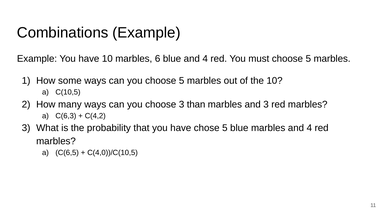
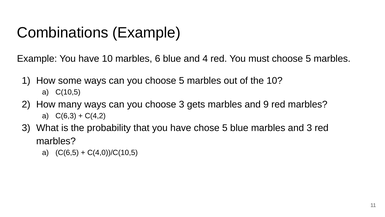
than: than -> gets (196, 104)
and 3: 3 -> 9 (266, 104)
marbles and 4: 4 -> 3 (309, 128)
